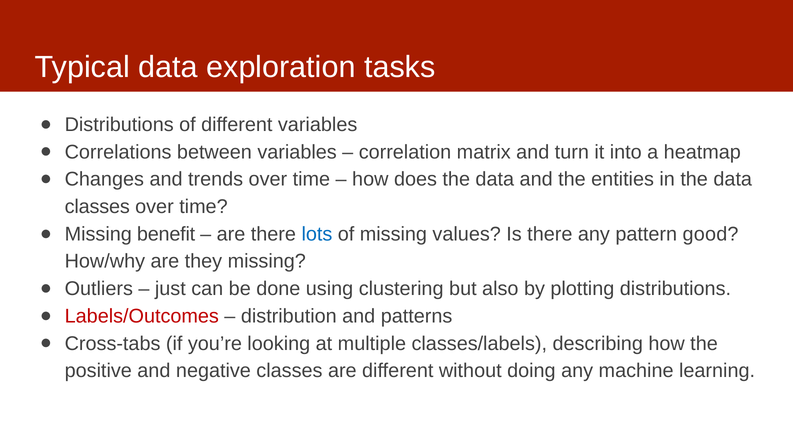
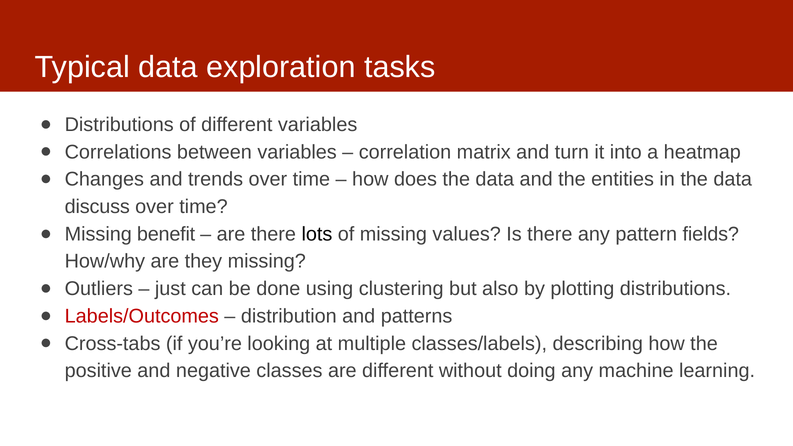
classes: classes -> discuss (97, 207)
lots colour: blue -> black (317, 234)
good: good -> fields (711, 234)
